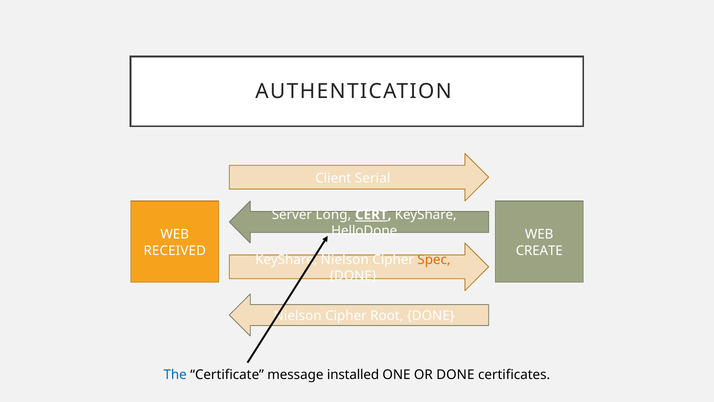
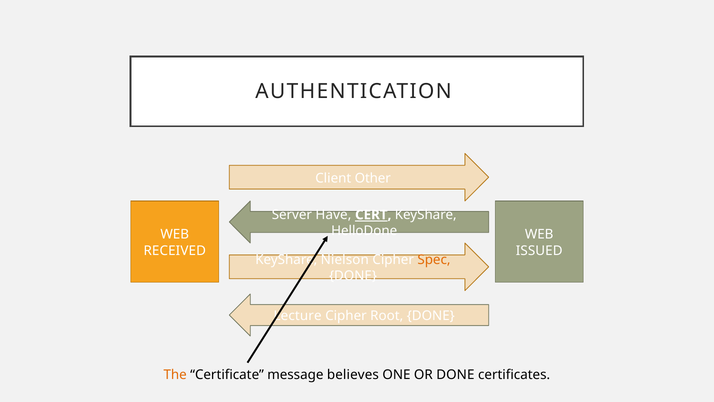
Serial: Serial -> Other (373, 178)
Long: Long -> Have (333, 215)
CREATE: CREATE -> ISSUED (539, 250)
Nielson: Nielson -> Lecture (298, 316)
The colour: blue -> orange (175, 375)
installed: installed -> believes (353, 375)
